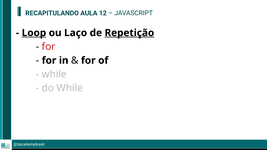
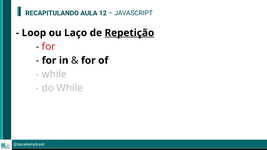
Loop underline: present -> none (34, 33)
